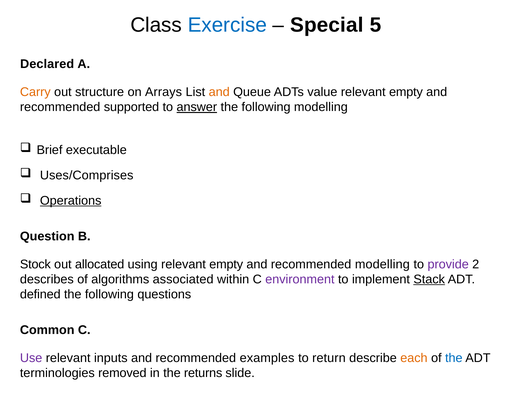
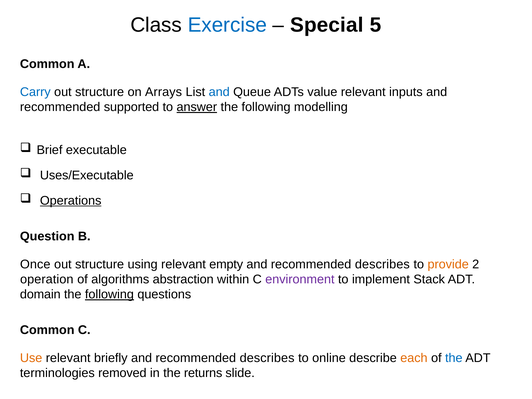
Declared: Declared -> Common (47, 64)
Carry colour: orange -> blue (35, 92)
and colour: orange -> blue (219, 92)
empty: empty -> inputs (406, 92)
Uses/Comprises: Uses/Comprises -> Uses/Executable (87, 175)
Stock: Stock -> Once (35, 264)
allocated: allocated -> structure (100, 264)
modelling: modelling -> describes (382, 264)
provide colour: purple -> orange (448, 264)
describes: describes -> operation (47, 279)
associated: associated -> abstraction (183, 279)
Stack underline: present -> none (429, 279)
defined: defined -> domain (40, 294)
following underline: none -> present (109, 294)
Use colour: purple -> orange (31, 358)
inputs: inputs -> briefly (111, 358)
examples: examples -> describes (267, 358)
return: return -> online (329, 358)
